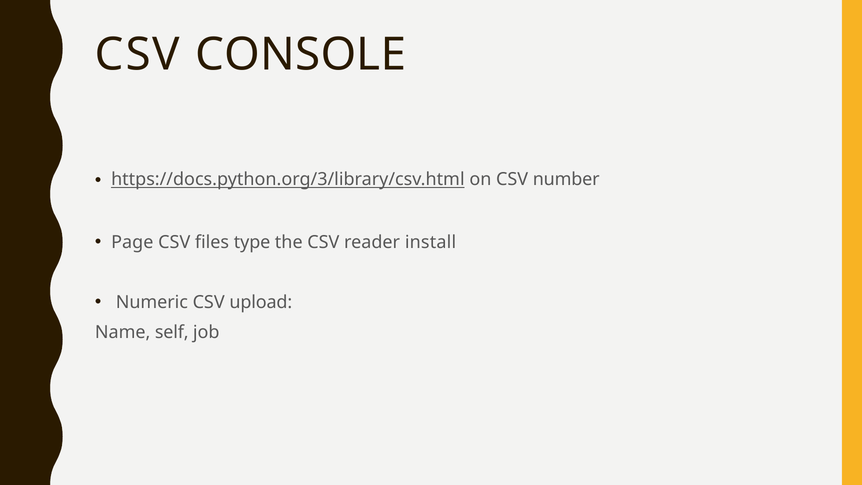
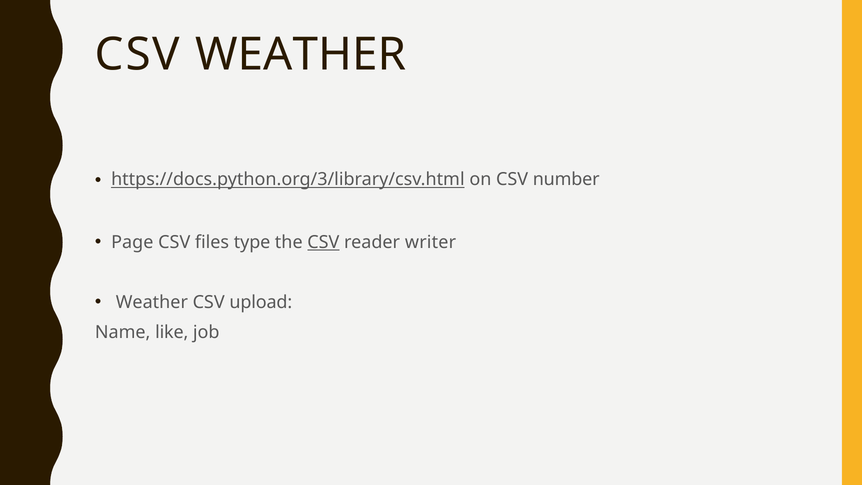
CSV CONSOLE: CONSOLE -> WEATHER (301, 55)
CSV underline: none -> present (323, 242)
install: install -> writer (431, 242)
Numeric: Numeric -> Weather (152, 302)
self: self -> like (172, 332)
